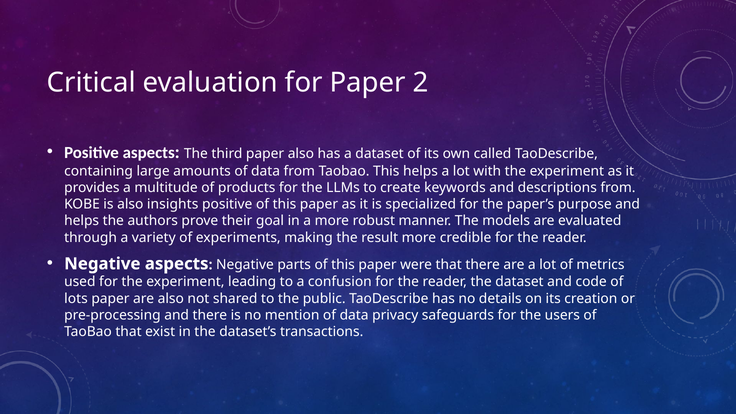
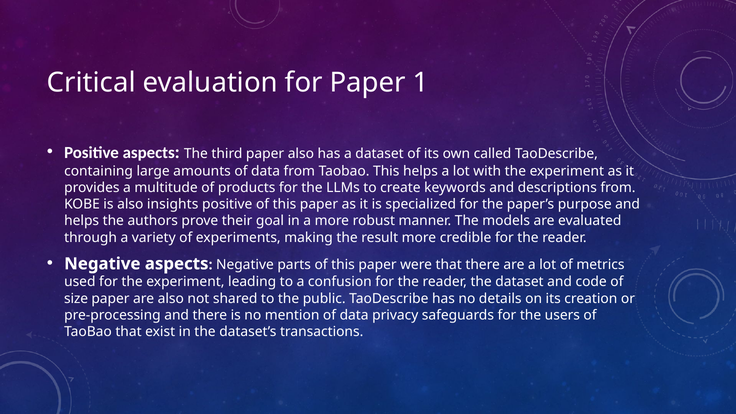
2: 2 -> 1 (421, 83)
lots: lots -> size (76, 298)
